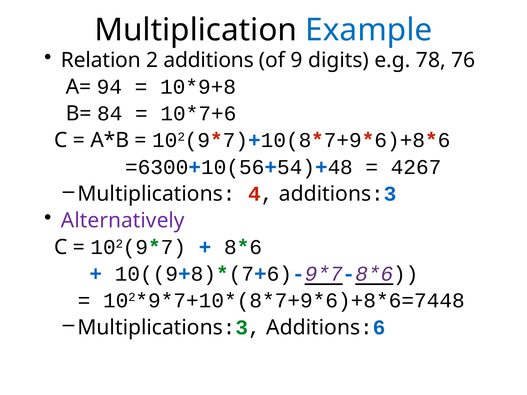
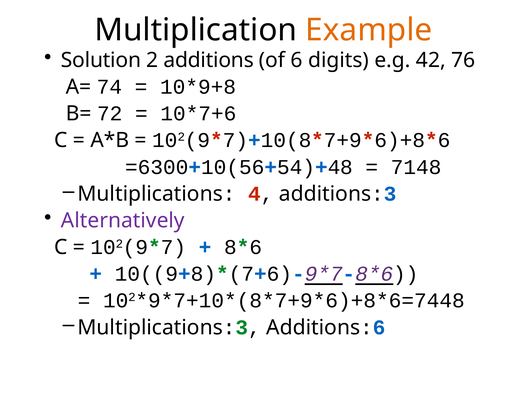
Example colour: blue -> orange (369, 30)
Relation: Relation -> Solution (101, 60)
9: 9 -> 6 (297, 60)
78: 78 -> 42 (431, 60)
94: 94 -> 74 (110, 87)
84: 84 -> 72 (110, 114)
4267: 4267 -> 7148 (416, 167)
